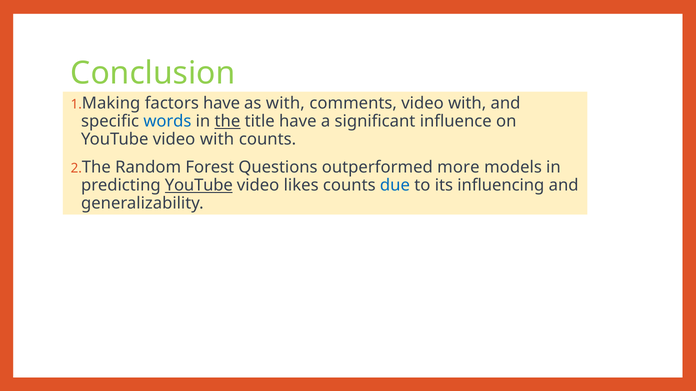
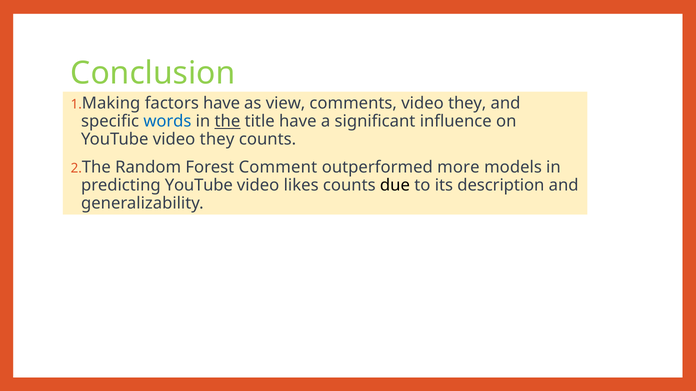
as with: with -> view (286, 103)
comments video with: with -> they (467, 103)
YouTube video with: with -> they (217, 139)
Questions: Questions -> Comment (278, 167)
YouTube underline: present -> none (199, 185)
due colour: blue -> black (395, 185)
influencing: influencing -> description (501, 185)
